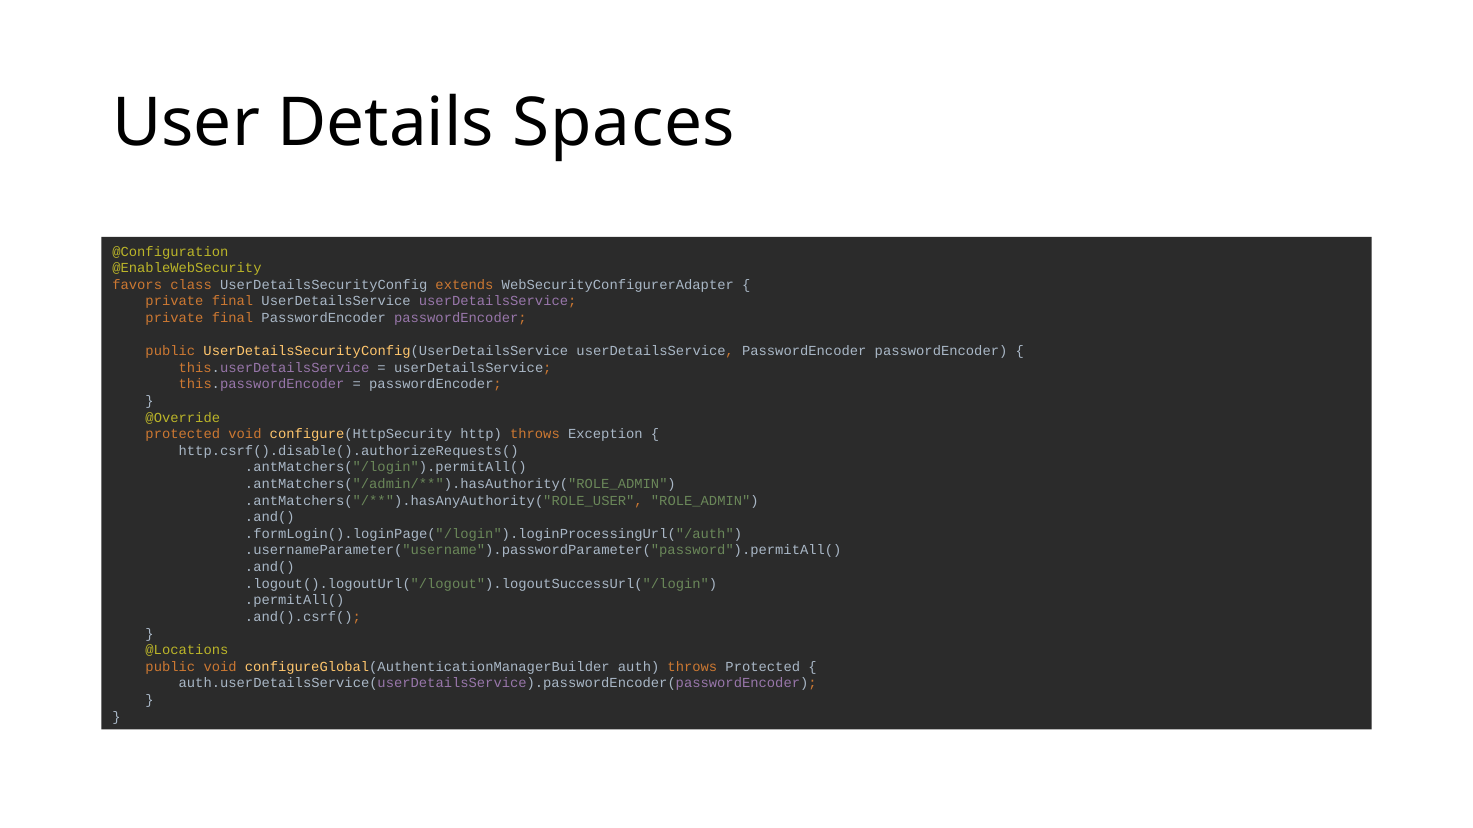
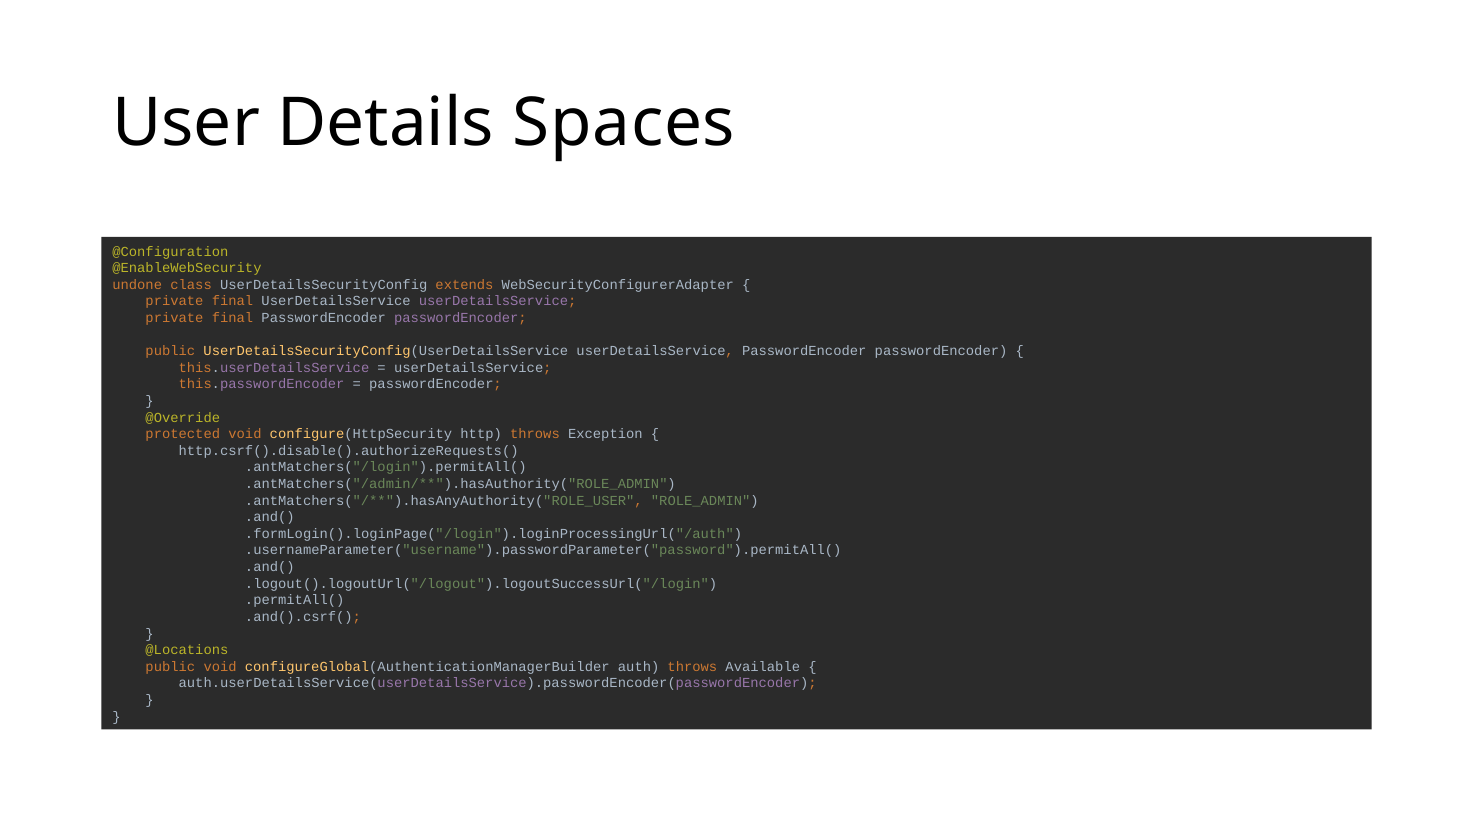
favors: favors -> undone (137, 285)
throws Protected: Protected -> Available (763, 667)
